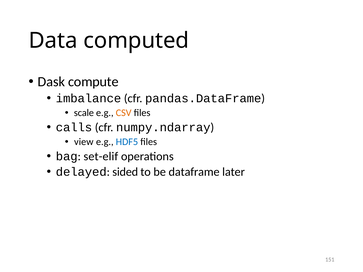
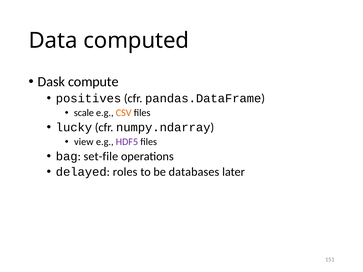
imbalance: imbalance -> positives (88, 99)
calls: calls -> lucky (74, 128)
HDF5 colour: blue -> purple (127, 142)
set-elif: set-elif -> set-file (101, 156)
sided: sided -> roles (125, 172)
dataframe: dataframe -> databases (194, 172)
